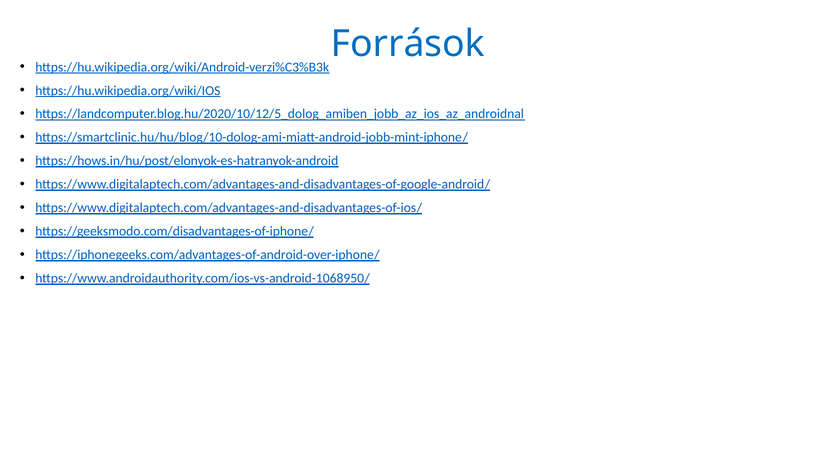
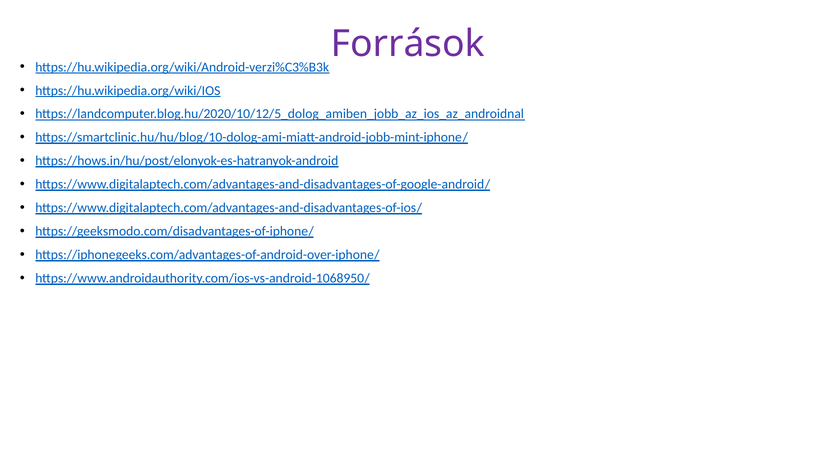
Források colour: blue -> purple (408, 44)
